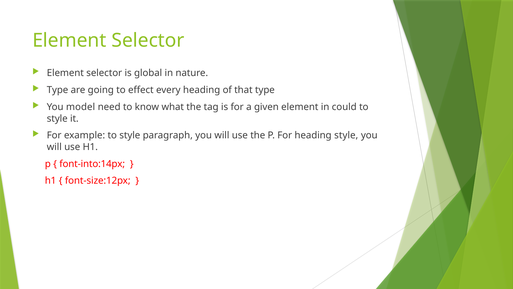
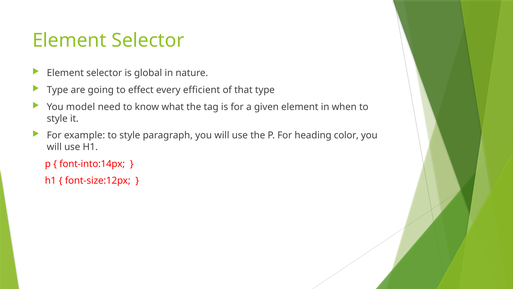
every heading: heading -> efficient (202, 90)
could: could -> when (344, 107)
heading style: style -> color (346, 135)
